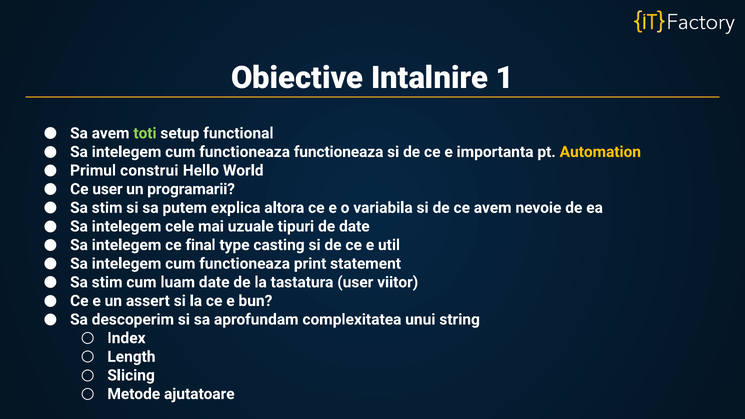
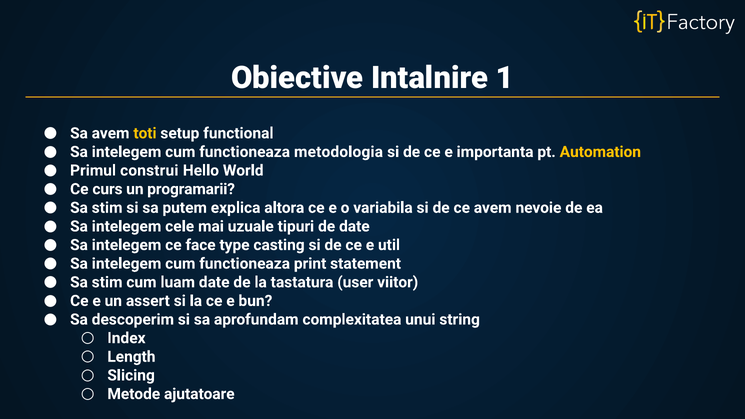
toti colour: light green -> yellow (145, 133)
functioneaza functioneaza: functioneaza -> metodologia (338, 152)
Ce user: user -> curs (107, 189)
final: final -> face (201, 245)
